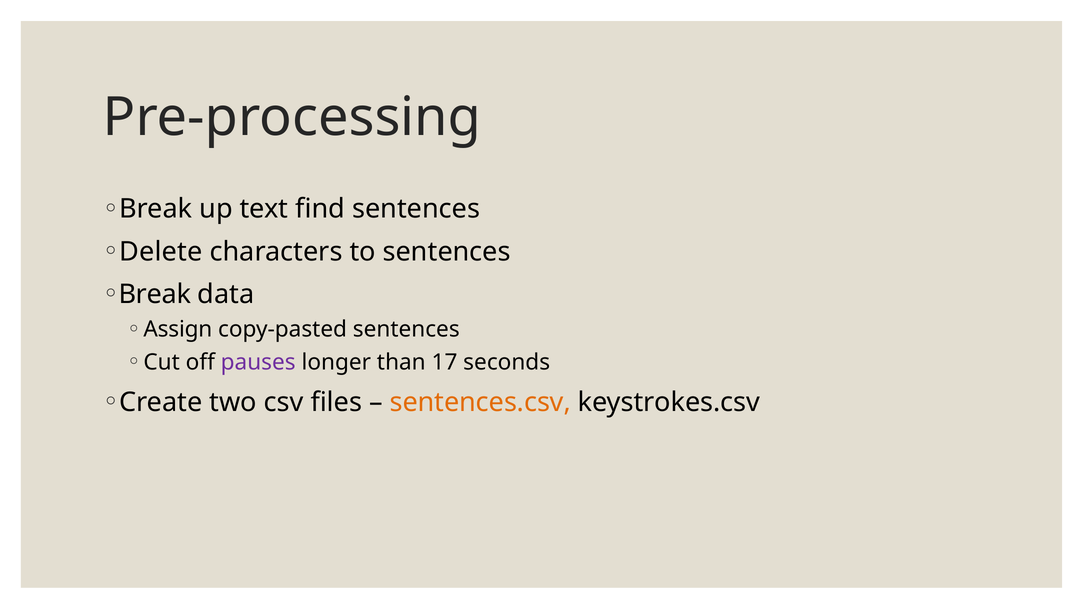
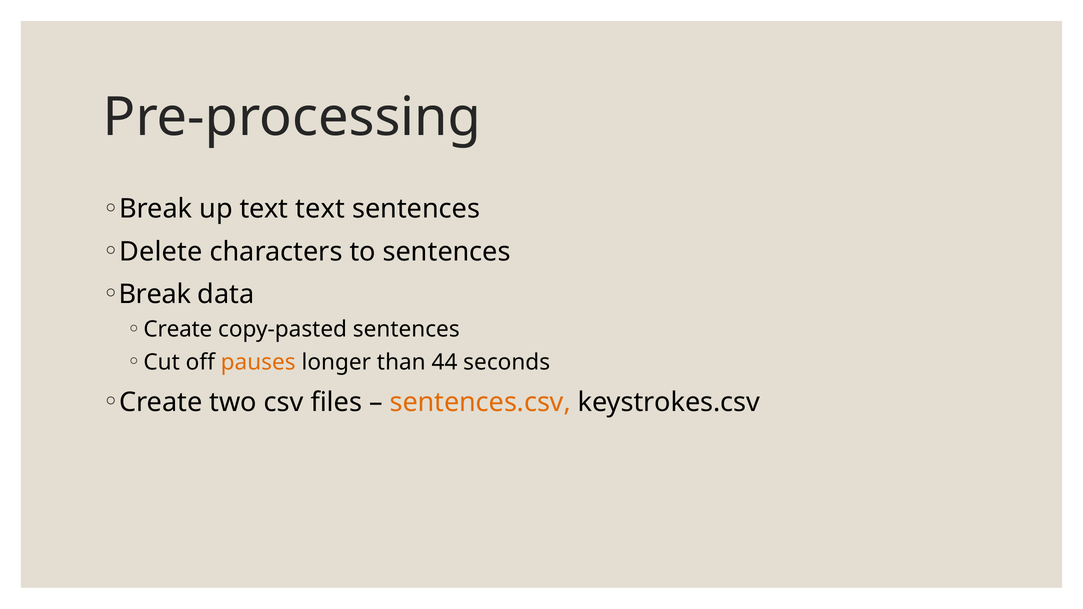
text find: find -> text (320, 209)
Assign: Assign -> Create (178, 329)
pauses colour: purple -> orange (258, 362)
17: 17 -> 44 (444, 362)
